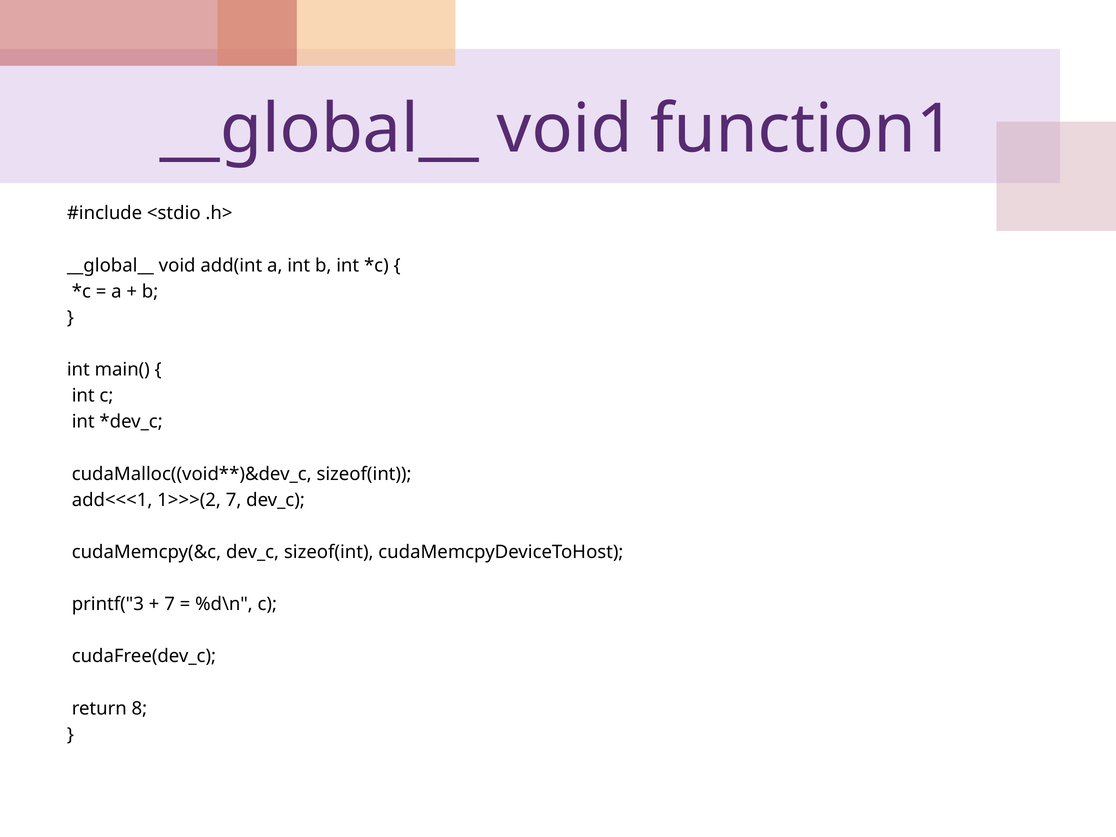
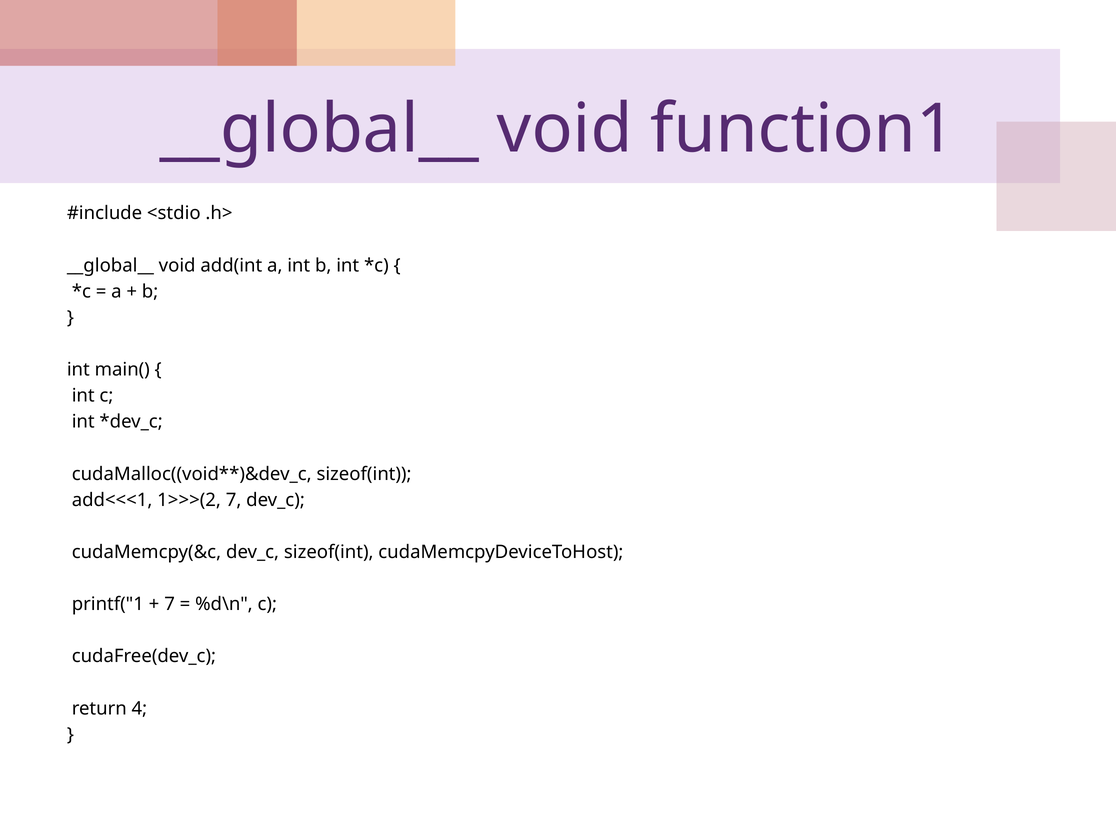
printf("3: printf("3 -> printf("1 (108, 604)
8: 8 -> 4 (139, 708)
